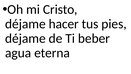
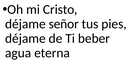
hacer: hacer -> señor (64, 24)
